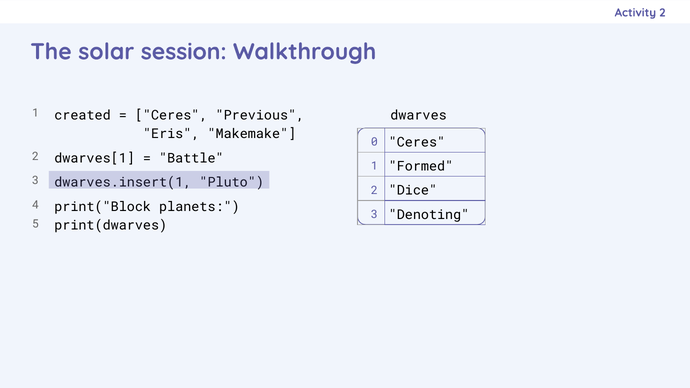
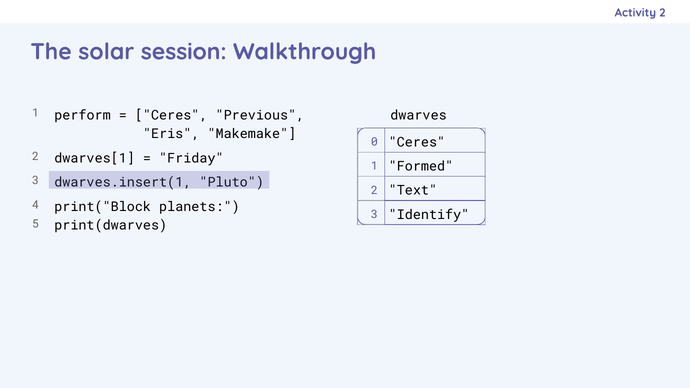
created: created -> perform (83, 116)
Battle: Battle -> Friday (191, 158)
Dice: Dice -> Text (413, 191)
Denoting: Denoting -> Identify (429, 215)
